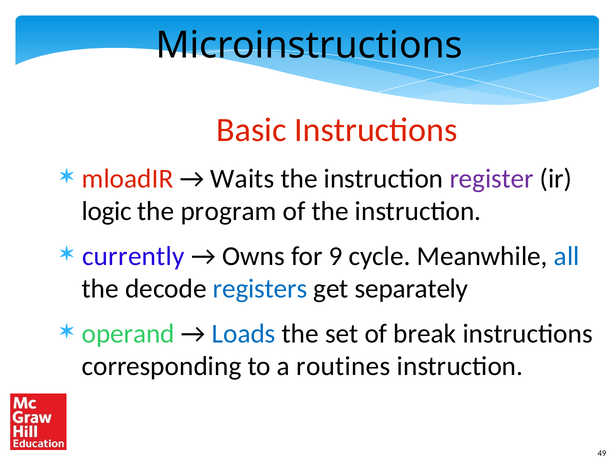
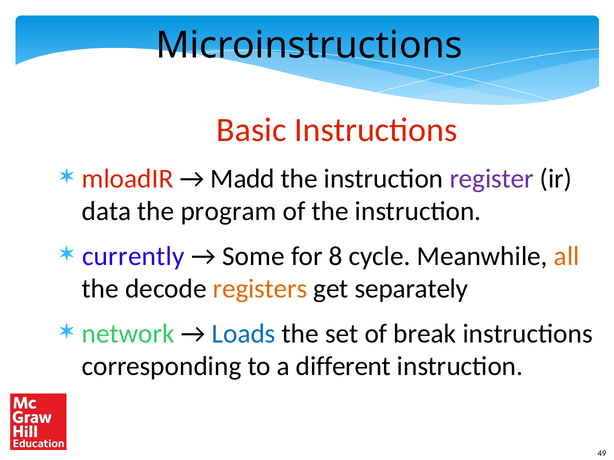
Waits: Waits -> Madd (243, 179)
logic: logic -> data (107, 212)
Owns: Owns -> Some (254, 256)
9: 9 -> 8 (336, 256)
all colour: blue -> orange (567, 256)
registers colour: blue -> orange (260, 289)
operand: operand -> network (128, 334)
routines: routines -> different (344, 367)
